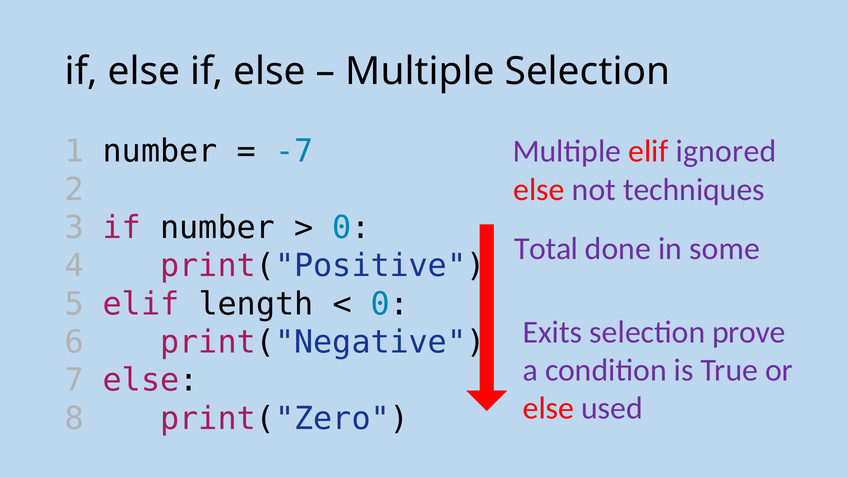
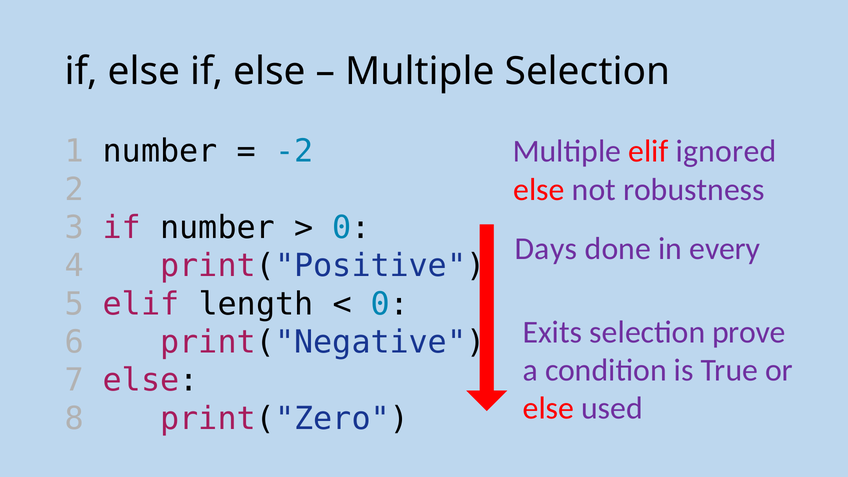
-7: -7 -> -2 (294, 151)
techniques: techniques -> robustness (694, 190)
Total: Total -> Days (546, 249)
some: some -> every (725, 249)
